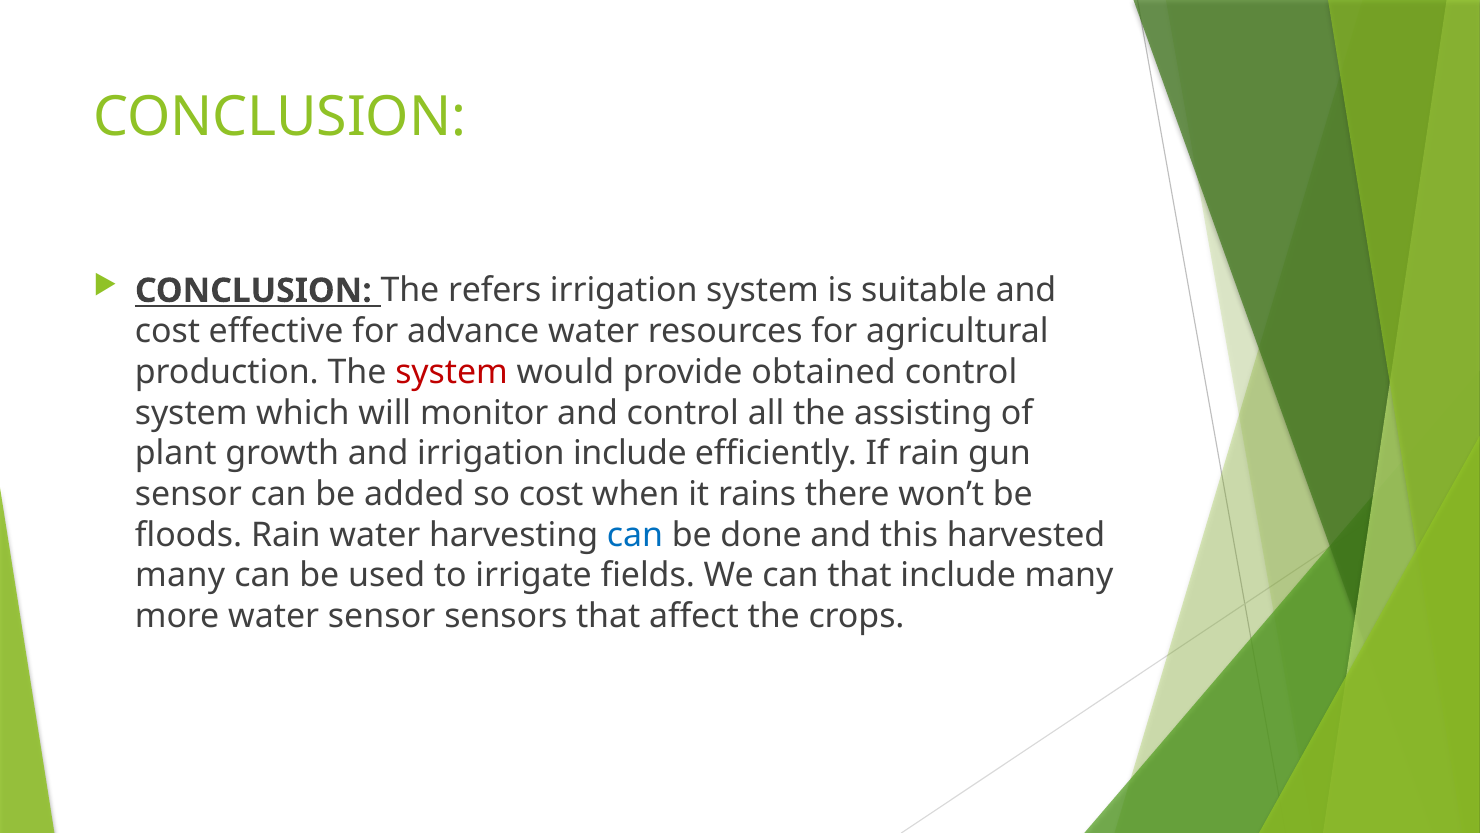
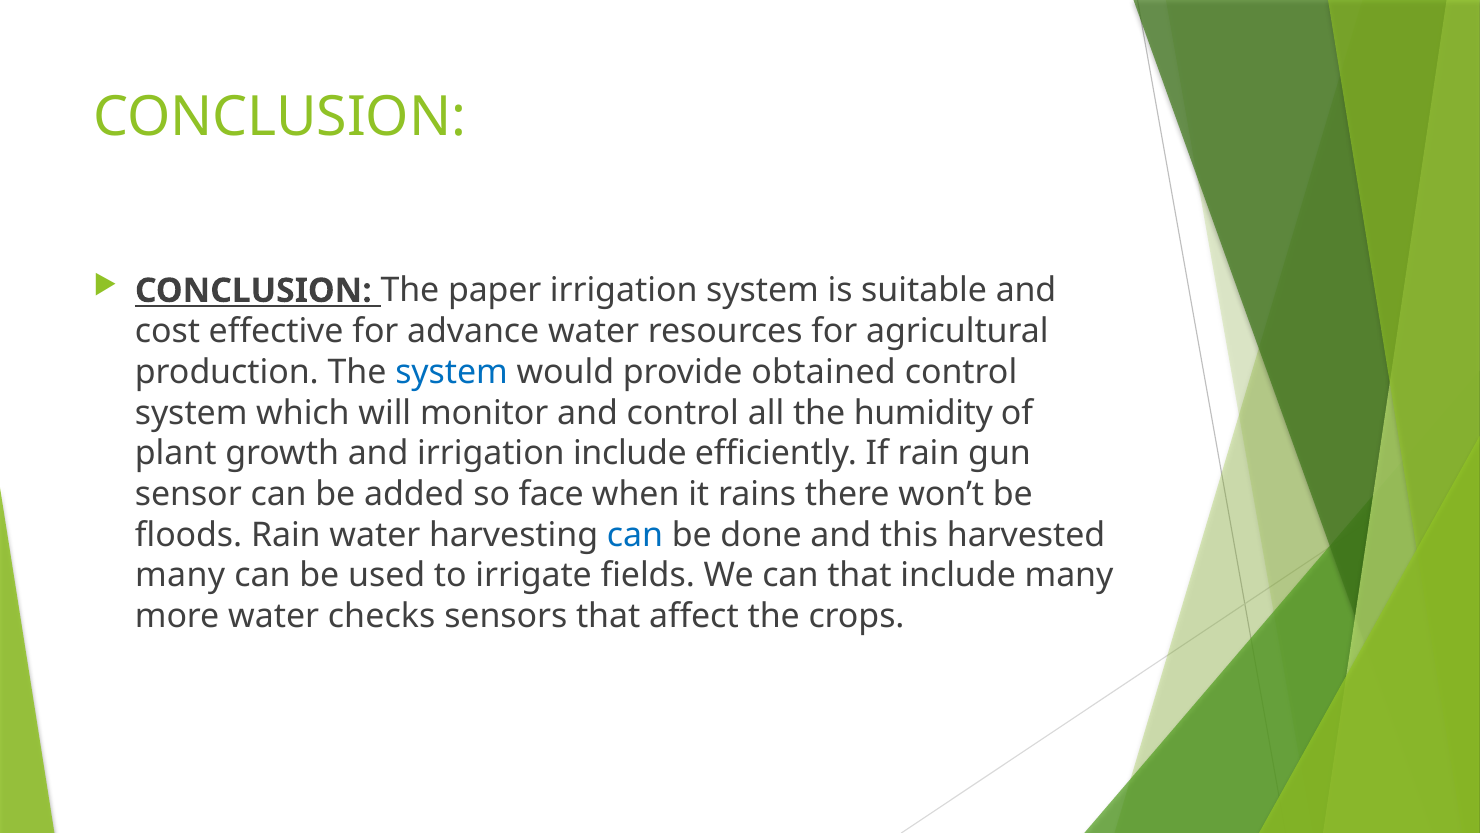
refers: refers -> paper (495, 291)
system colour: red -> blue (452, 372)
assisting: assisting -> humidity (923, 413)
so cost: cost -> face (551, 494)
water sensor: sensor -> checks (382, 616)
